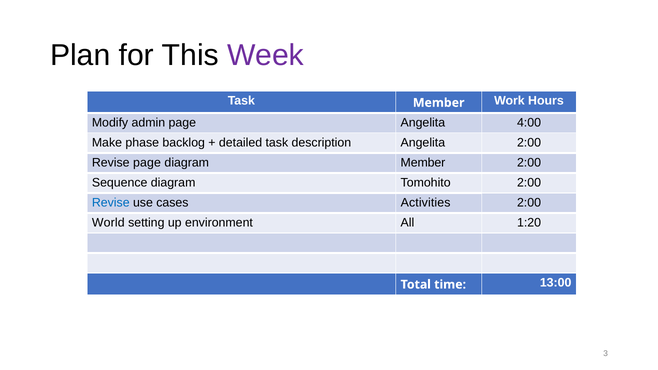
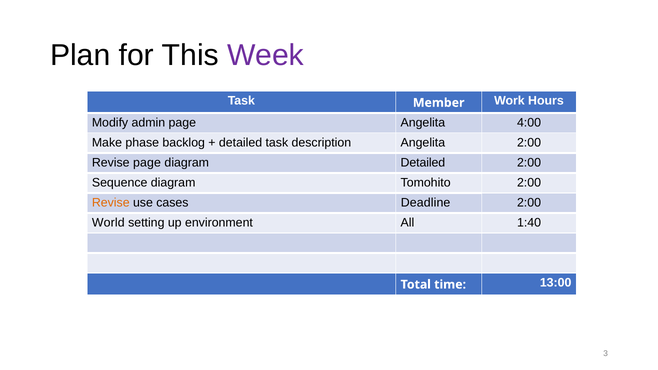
diagram Member: Member -> Detailed (423, 163)
Revise colour: blue -> orange (111, 203)
Activities: Activities -> Deadline (426, 203)
1:20: 1:20 -> 1:40 (529, 223)
